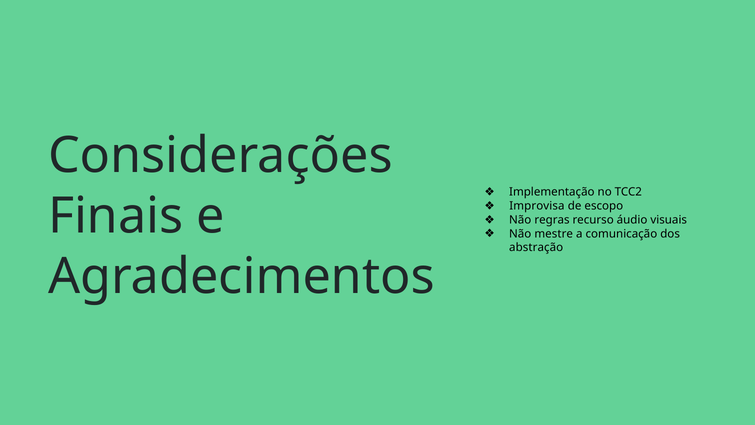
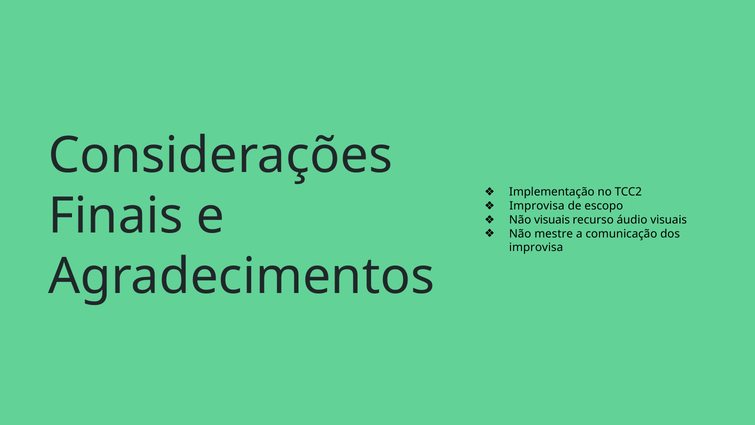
Não regras: regras -> visuais (552, 220)
abstração: abstração -> improvisa (536, 247)
